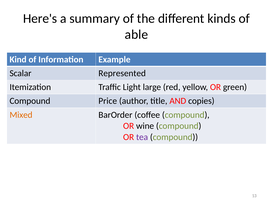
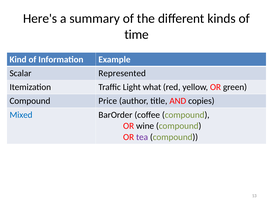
able: able -> time (137, 34)
large: large -> what (152, 87)
Mixed colour: orange -> blue (21, 115)
